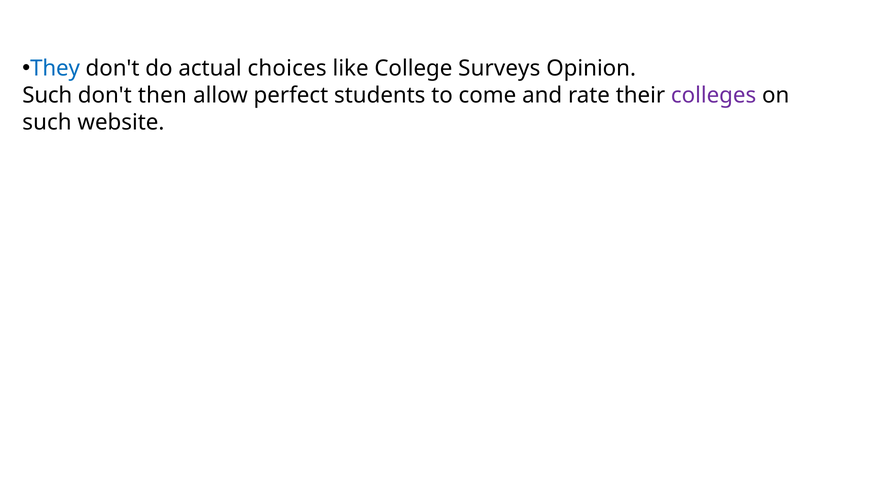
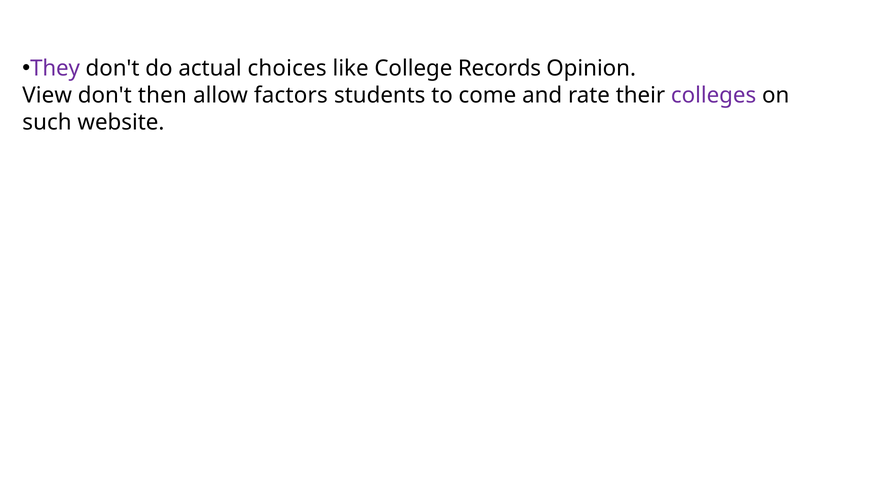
They colour: blue -> purple (55, 68)
Surveys: Surveys -> Records (499, 68)
Such: Such -> View (47, 95)
perfect: perfect -> factors (291, 95)
